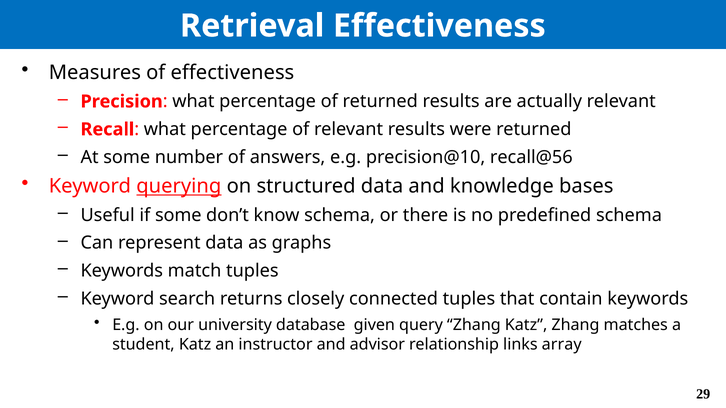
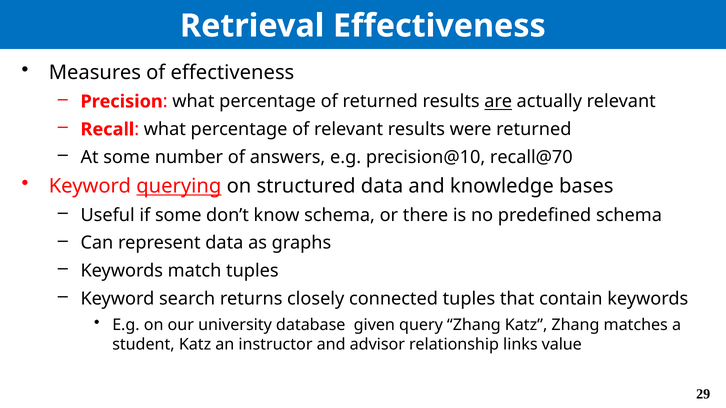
are underline: none -> present (498, 102)
recall@56: recall@56 -> recall@70 (531, 157)
array: array -> value (562, 345)
